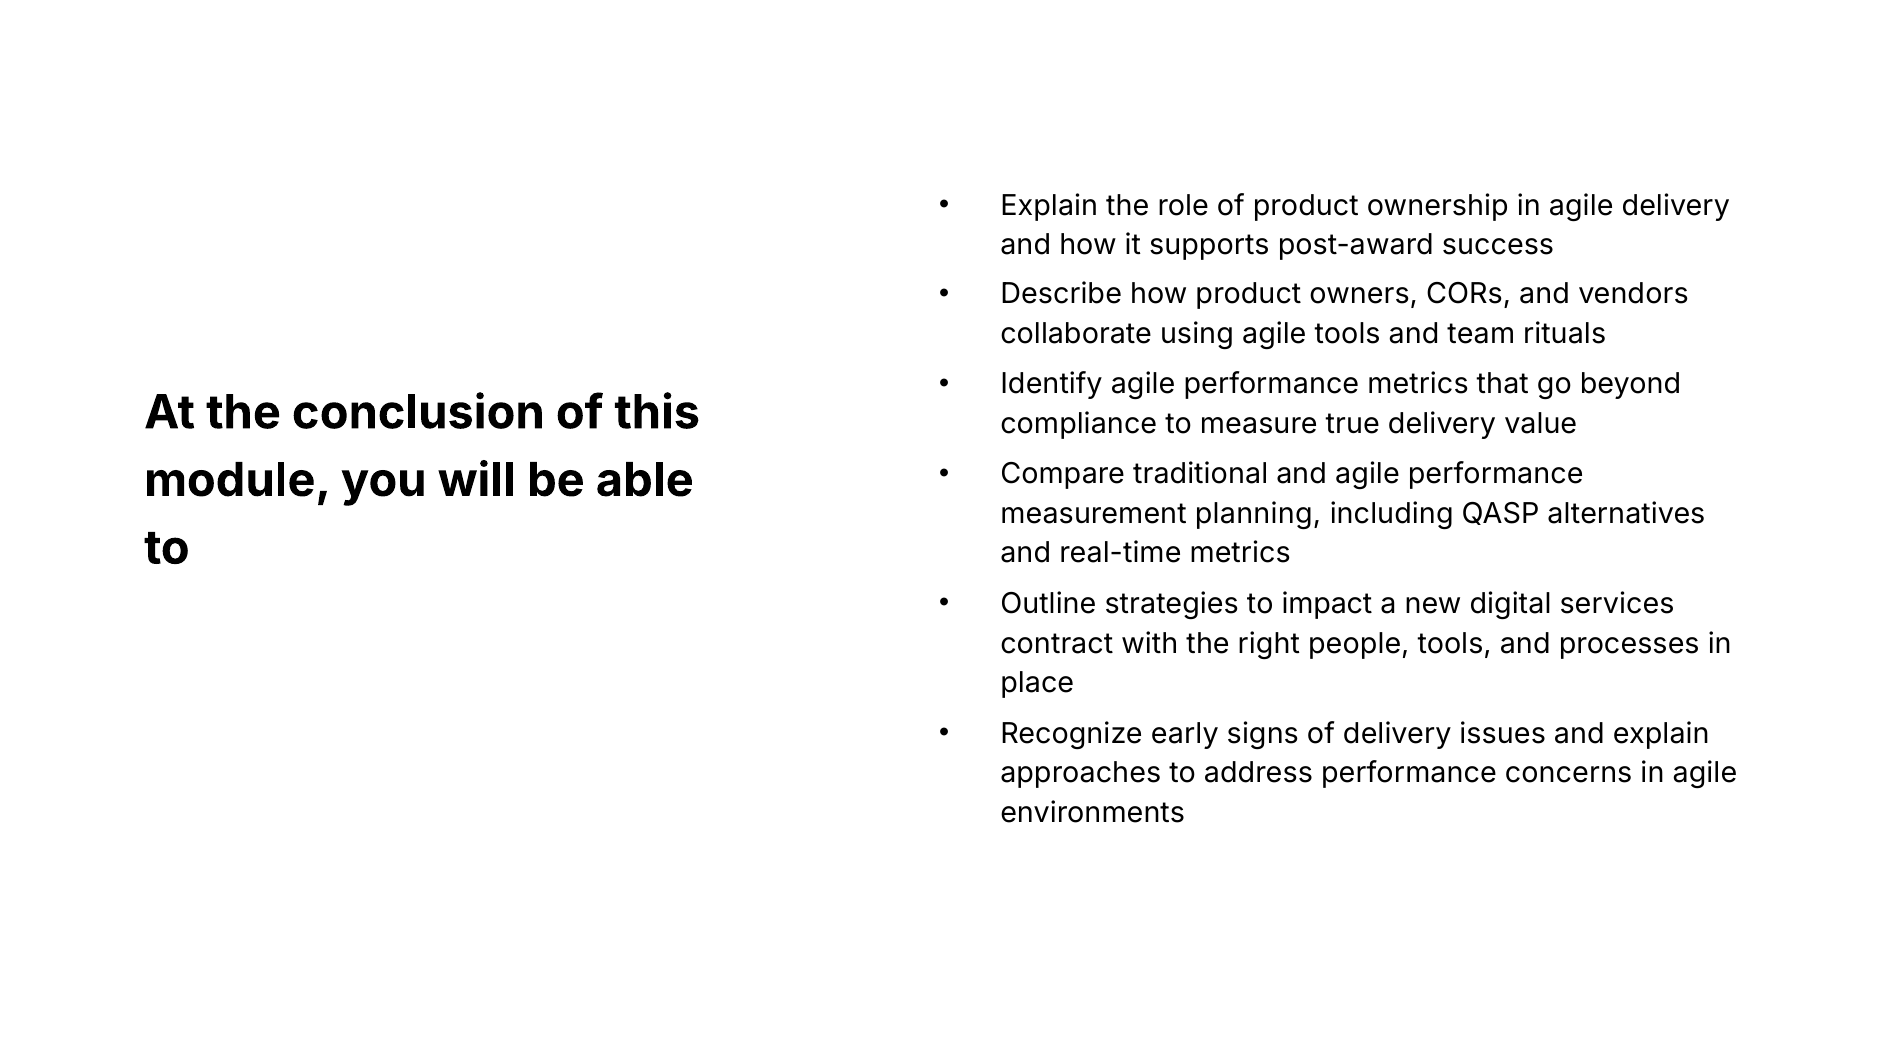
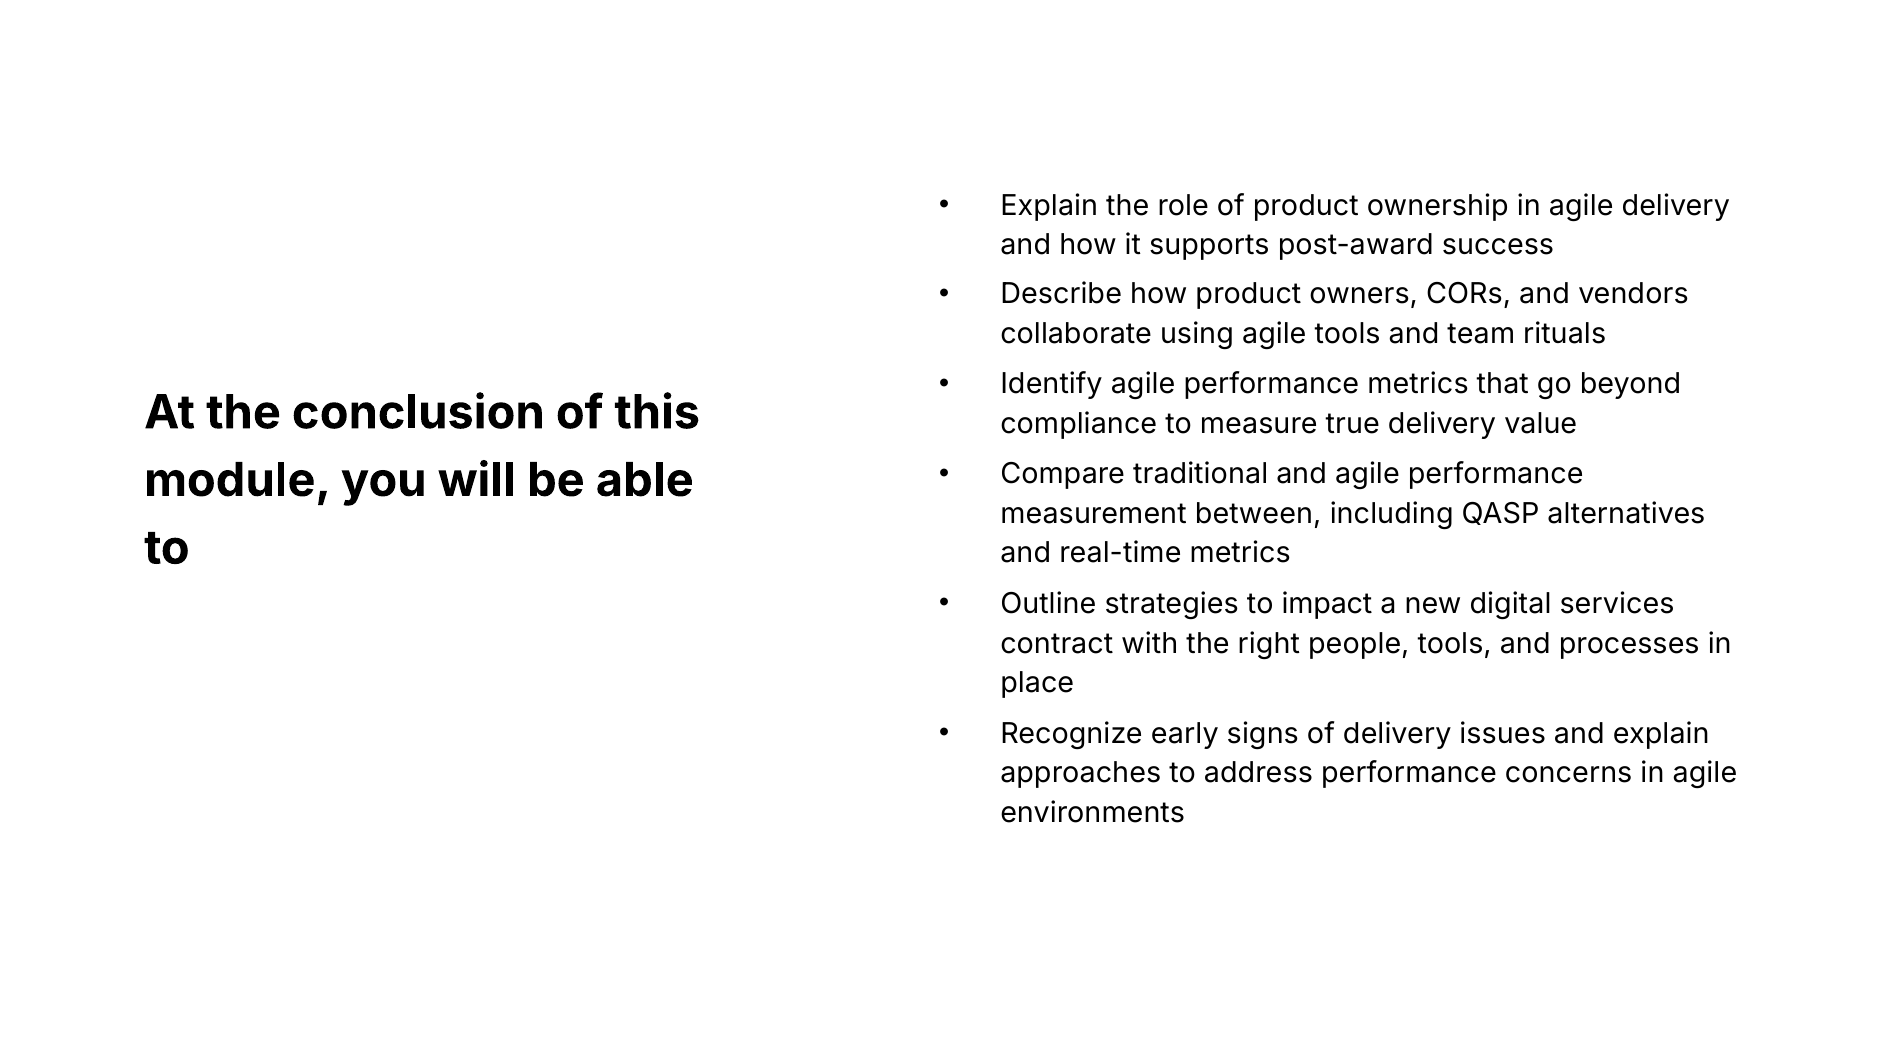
planning: planning -> between (1258, 514)
